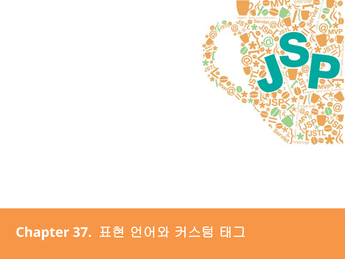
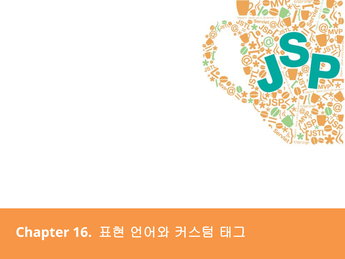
37: 37 -> 16 (82, 232)
